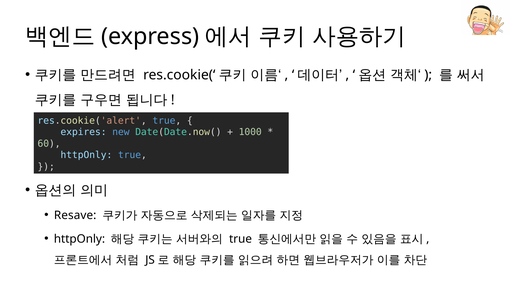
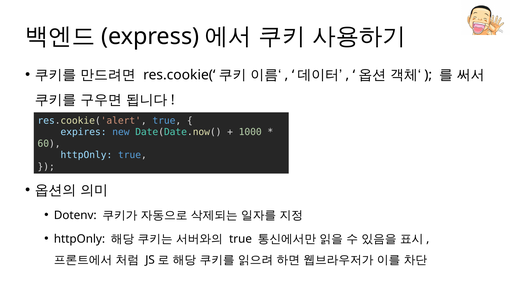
Resave: Resave -> Dotenv (75, 215)
